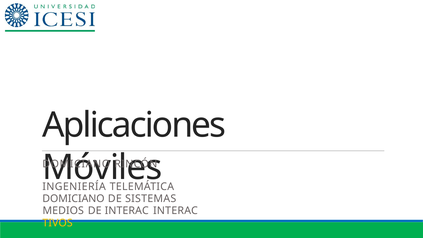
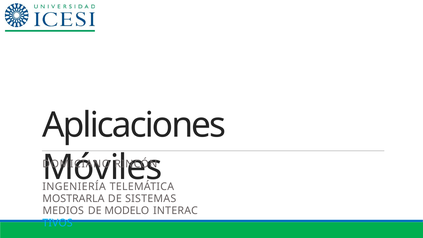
DOMICIANO: DOMICIANO -> MOSTRARLA (73, 199)
DE INTERAC: INTERAC -> MODELO (127, 211)
TIVOS colour: yellow -> light blue (58, 223)
